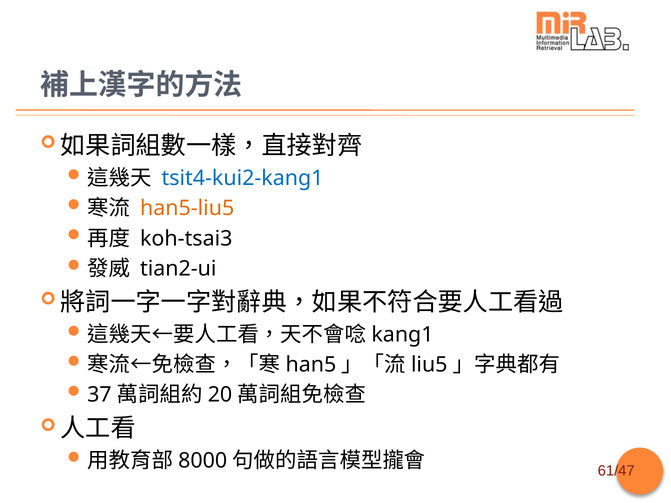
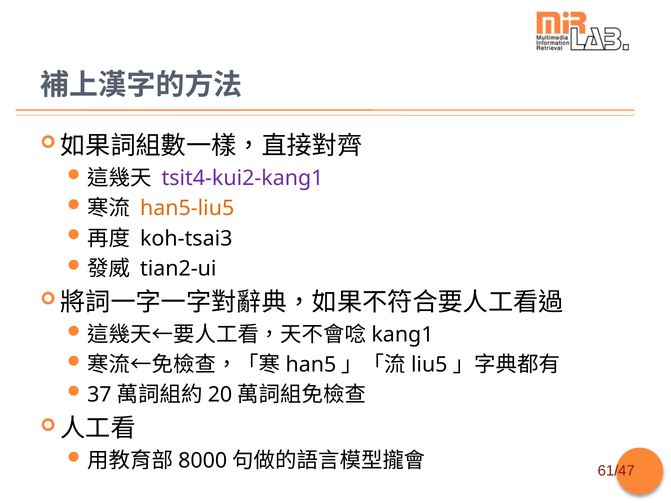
tsit4-kui2-kang1 colour: blue -> purple (242, 178)
